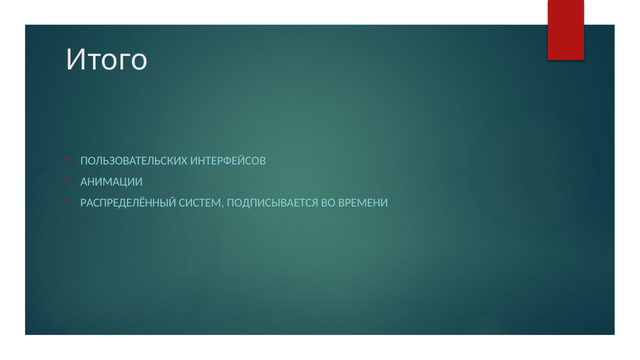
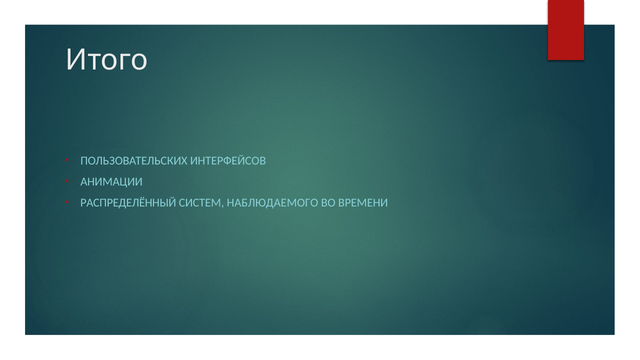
ПОДПИСЫВАЕТСЯ: ПОДПИСЫВАЕТСЯ -> НАБЛЮДАЕМОГО (273, 203)
